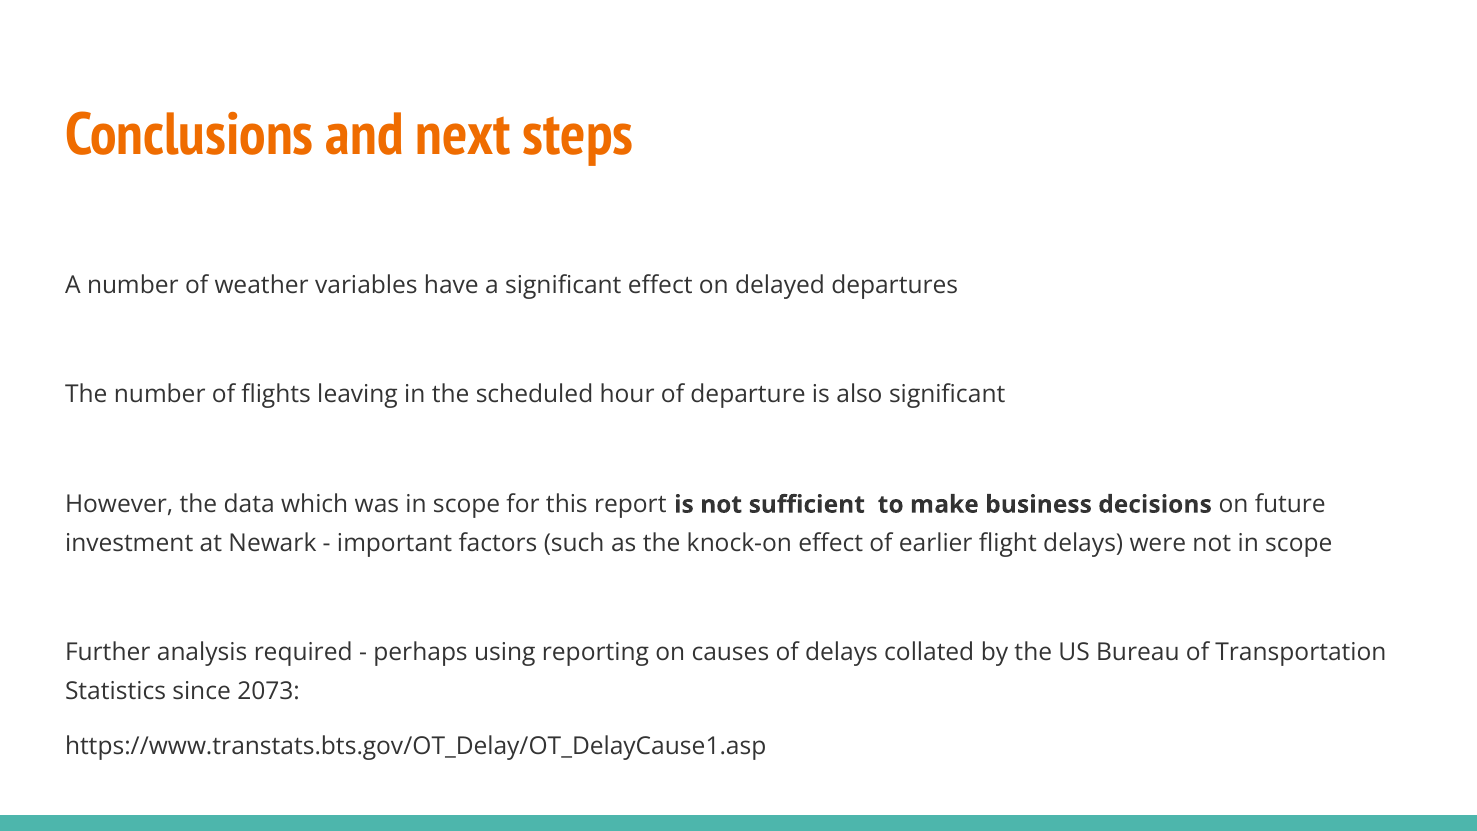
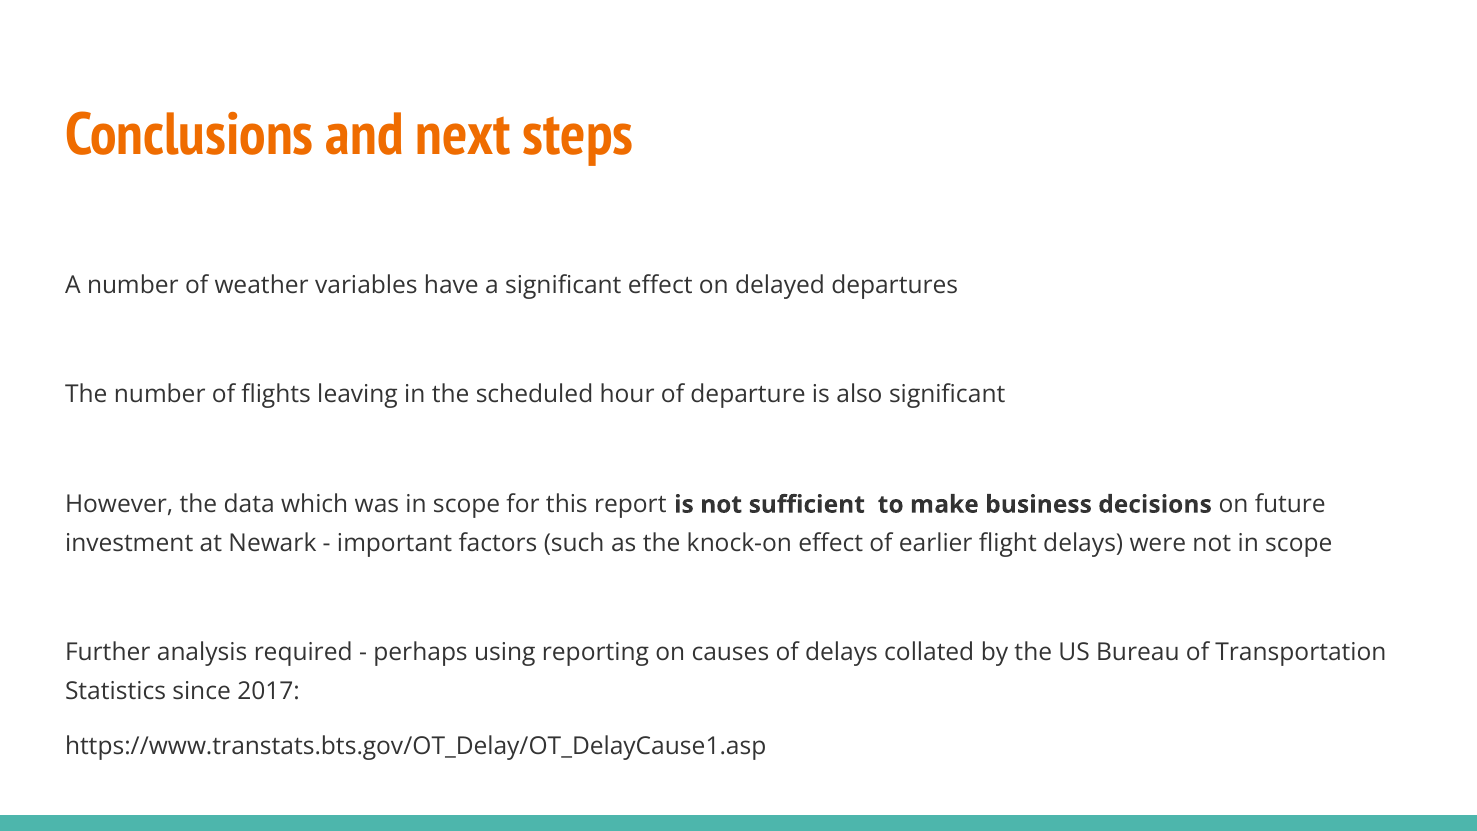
2073: 2073 -> 2017 (269, 691)
